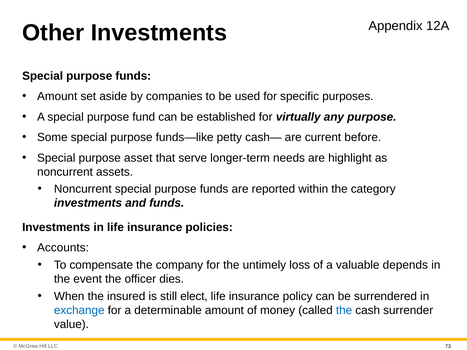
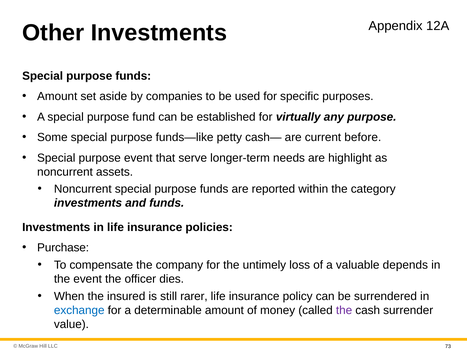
purpose asset: asset -> event (138, 158)
Accounts: Accounts -> Purchase (63, 248)
elect: elect -> rarer (194, 296)
the colour: blue -> purple (344, 310)
